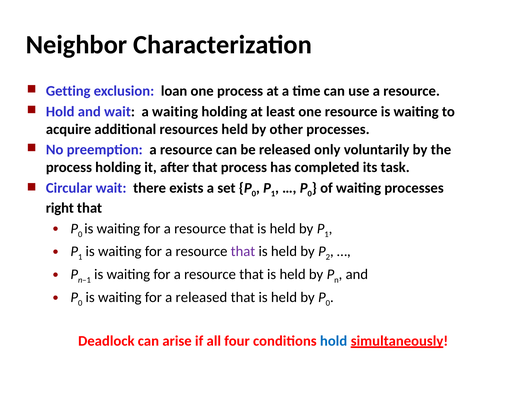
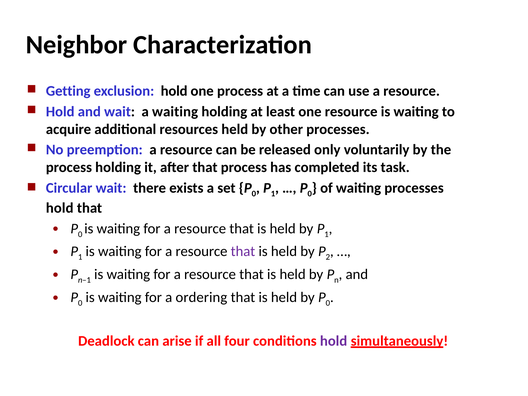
exclusion loan: loan -> hold (174, 91)
right: right -> hold (60, 208)
a released: released -> ordering (201, 297)
hold colour: blue -> purple (334, 341)
